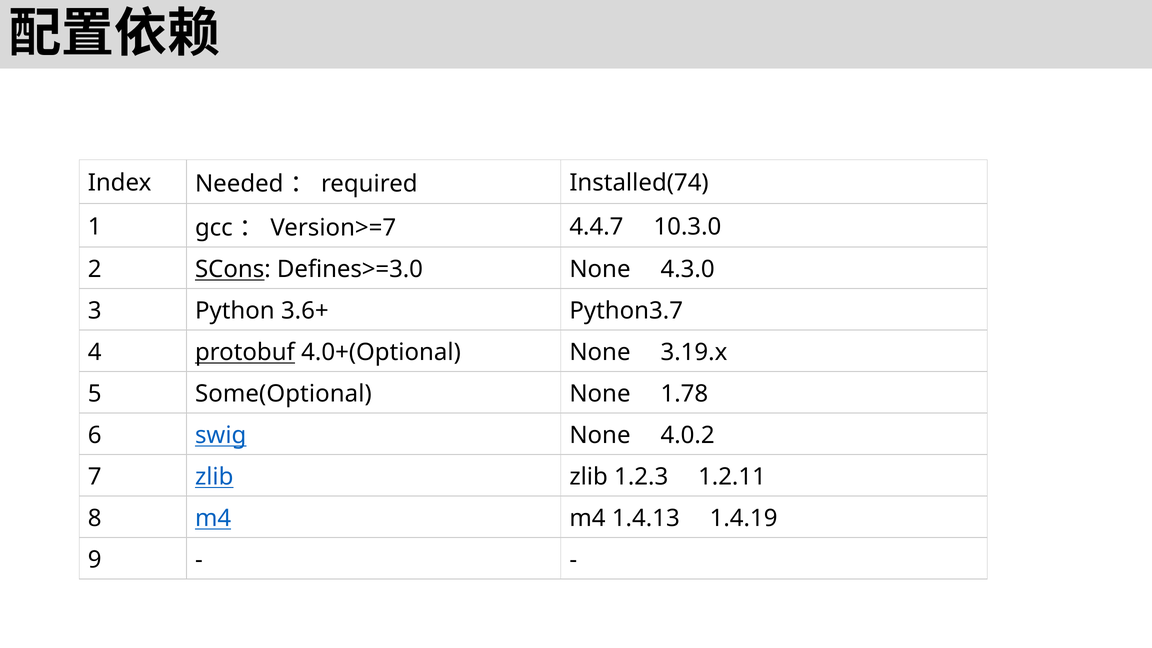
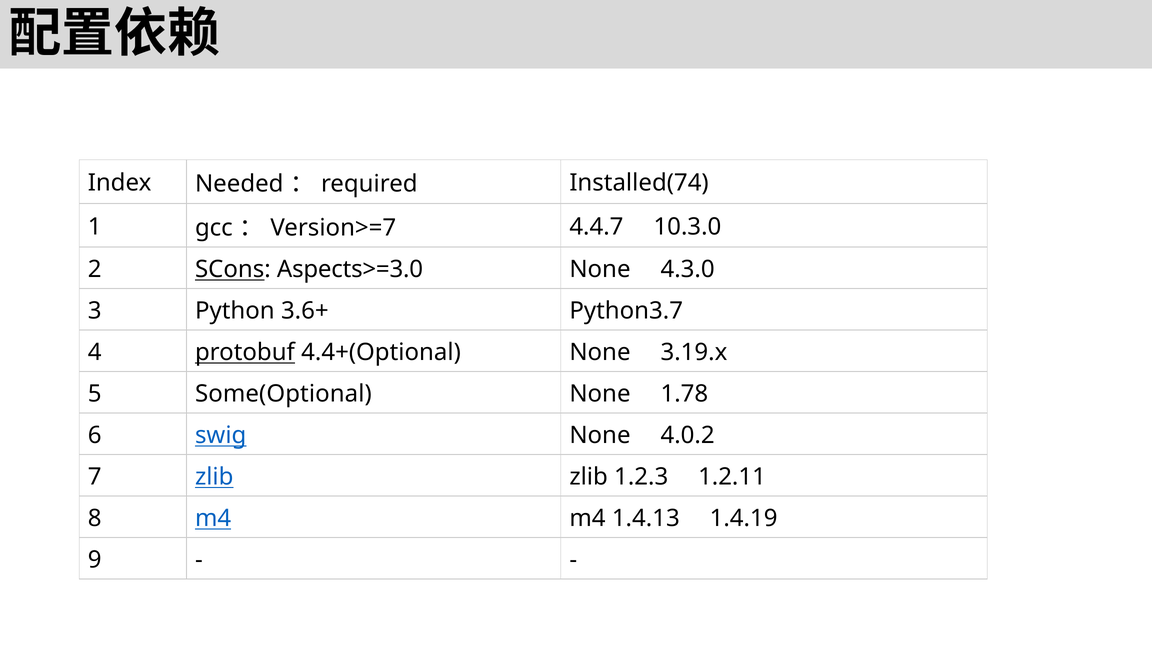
Defines>=3.0: Defines>=3.0 -> Aspects>=3.0 (350, 269)
4.0+(Optional: 4.0+(Optional -> 4.4+(Optional (381, 352)
